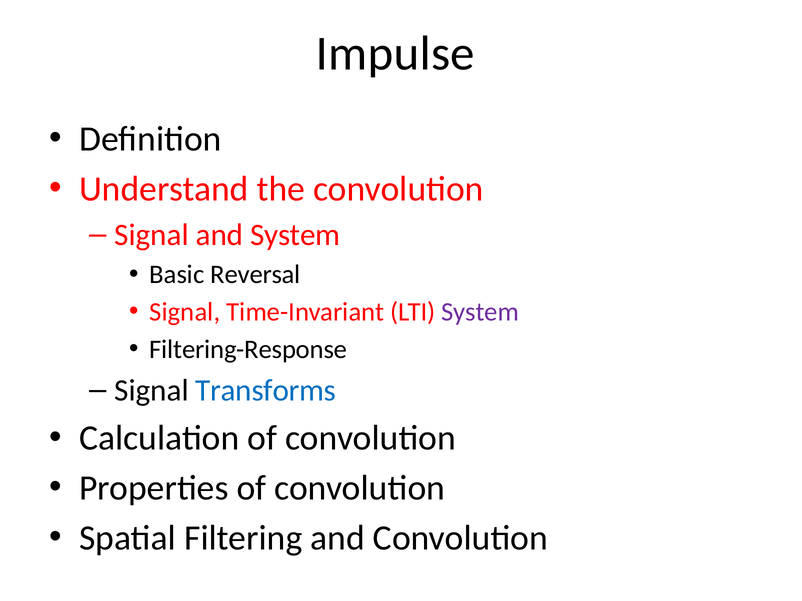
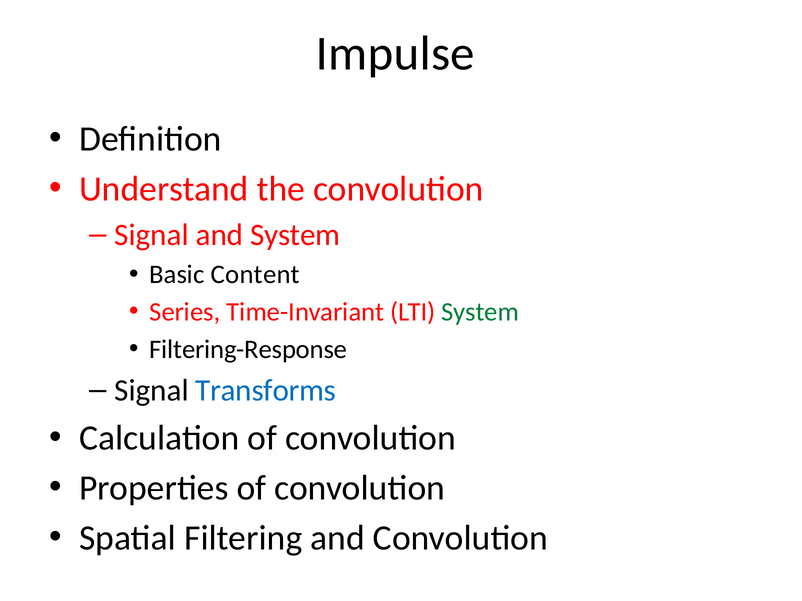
Reversal: Reversal -> Content (255, 275)
Signal: Signal -> Series (185, 312)
System colour: purple -> green (480, 312)
